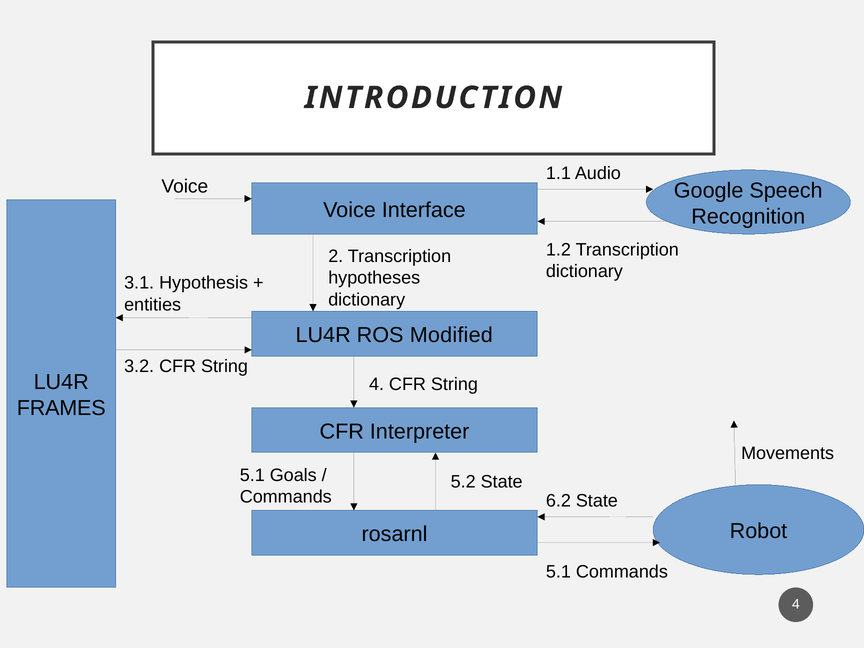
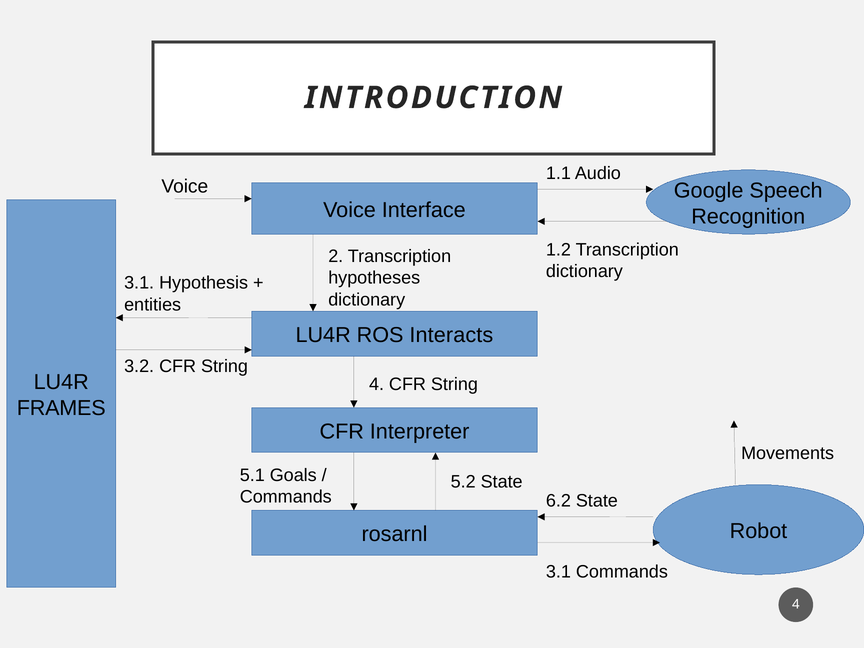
Modified: Modified -> Interacts (451, 335)
5.1: 5.1 -> 3.1 (558, 572)
